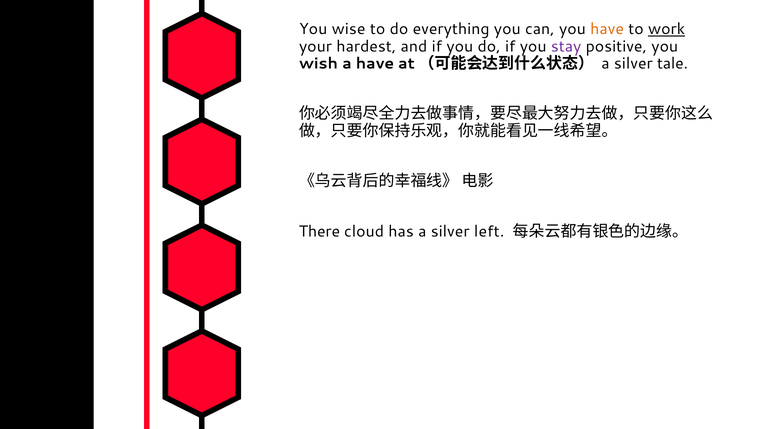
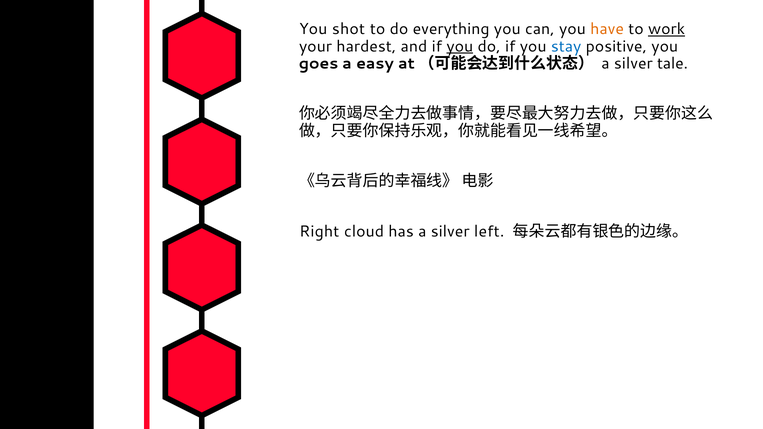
wise: wise -> shot (349, 29)
you underline: none -> present (460, 46)
stay colour: purple -> blue (566, 46)
wish: wish -> goes (319, 64)
a have: have -> easy (375, 64)
There: There -> Right (319, 231)
